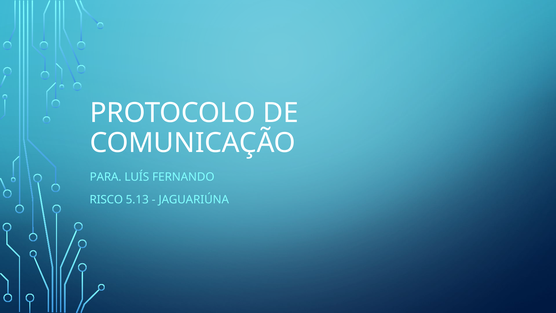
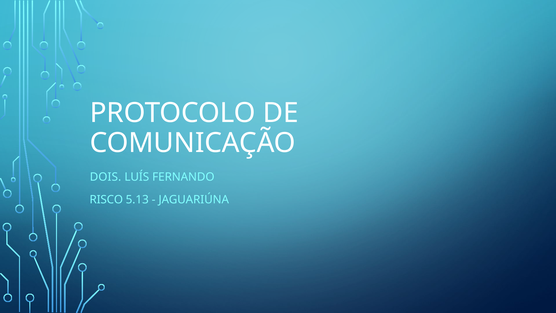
PARA: PARA -> DOIS (106, 177)
